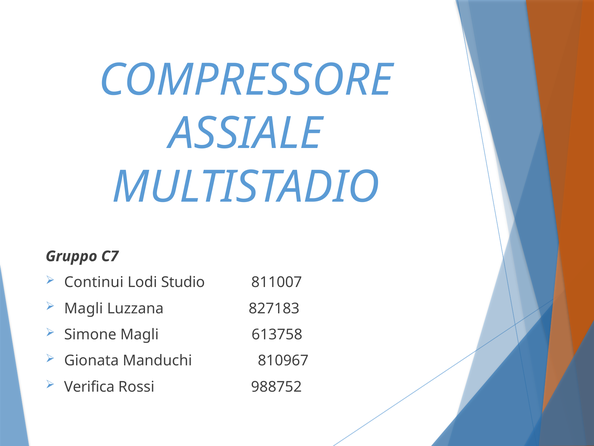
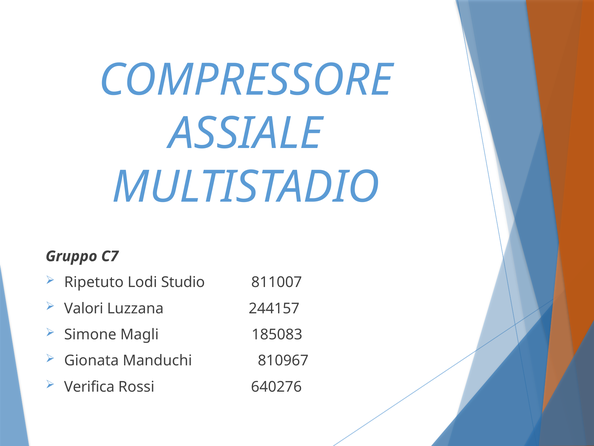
Continui: Continui -> Ripetuto (94, 282)
Magli: Magli -> Valori (84, 308)
827183: 827183 -> 244157 (274, 308)
613758: 613758 -> 185083 (277, 334)
988752: 988752 -> 640276 (276, 386)
